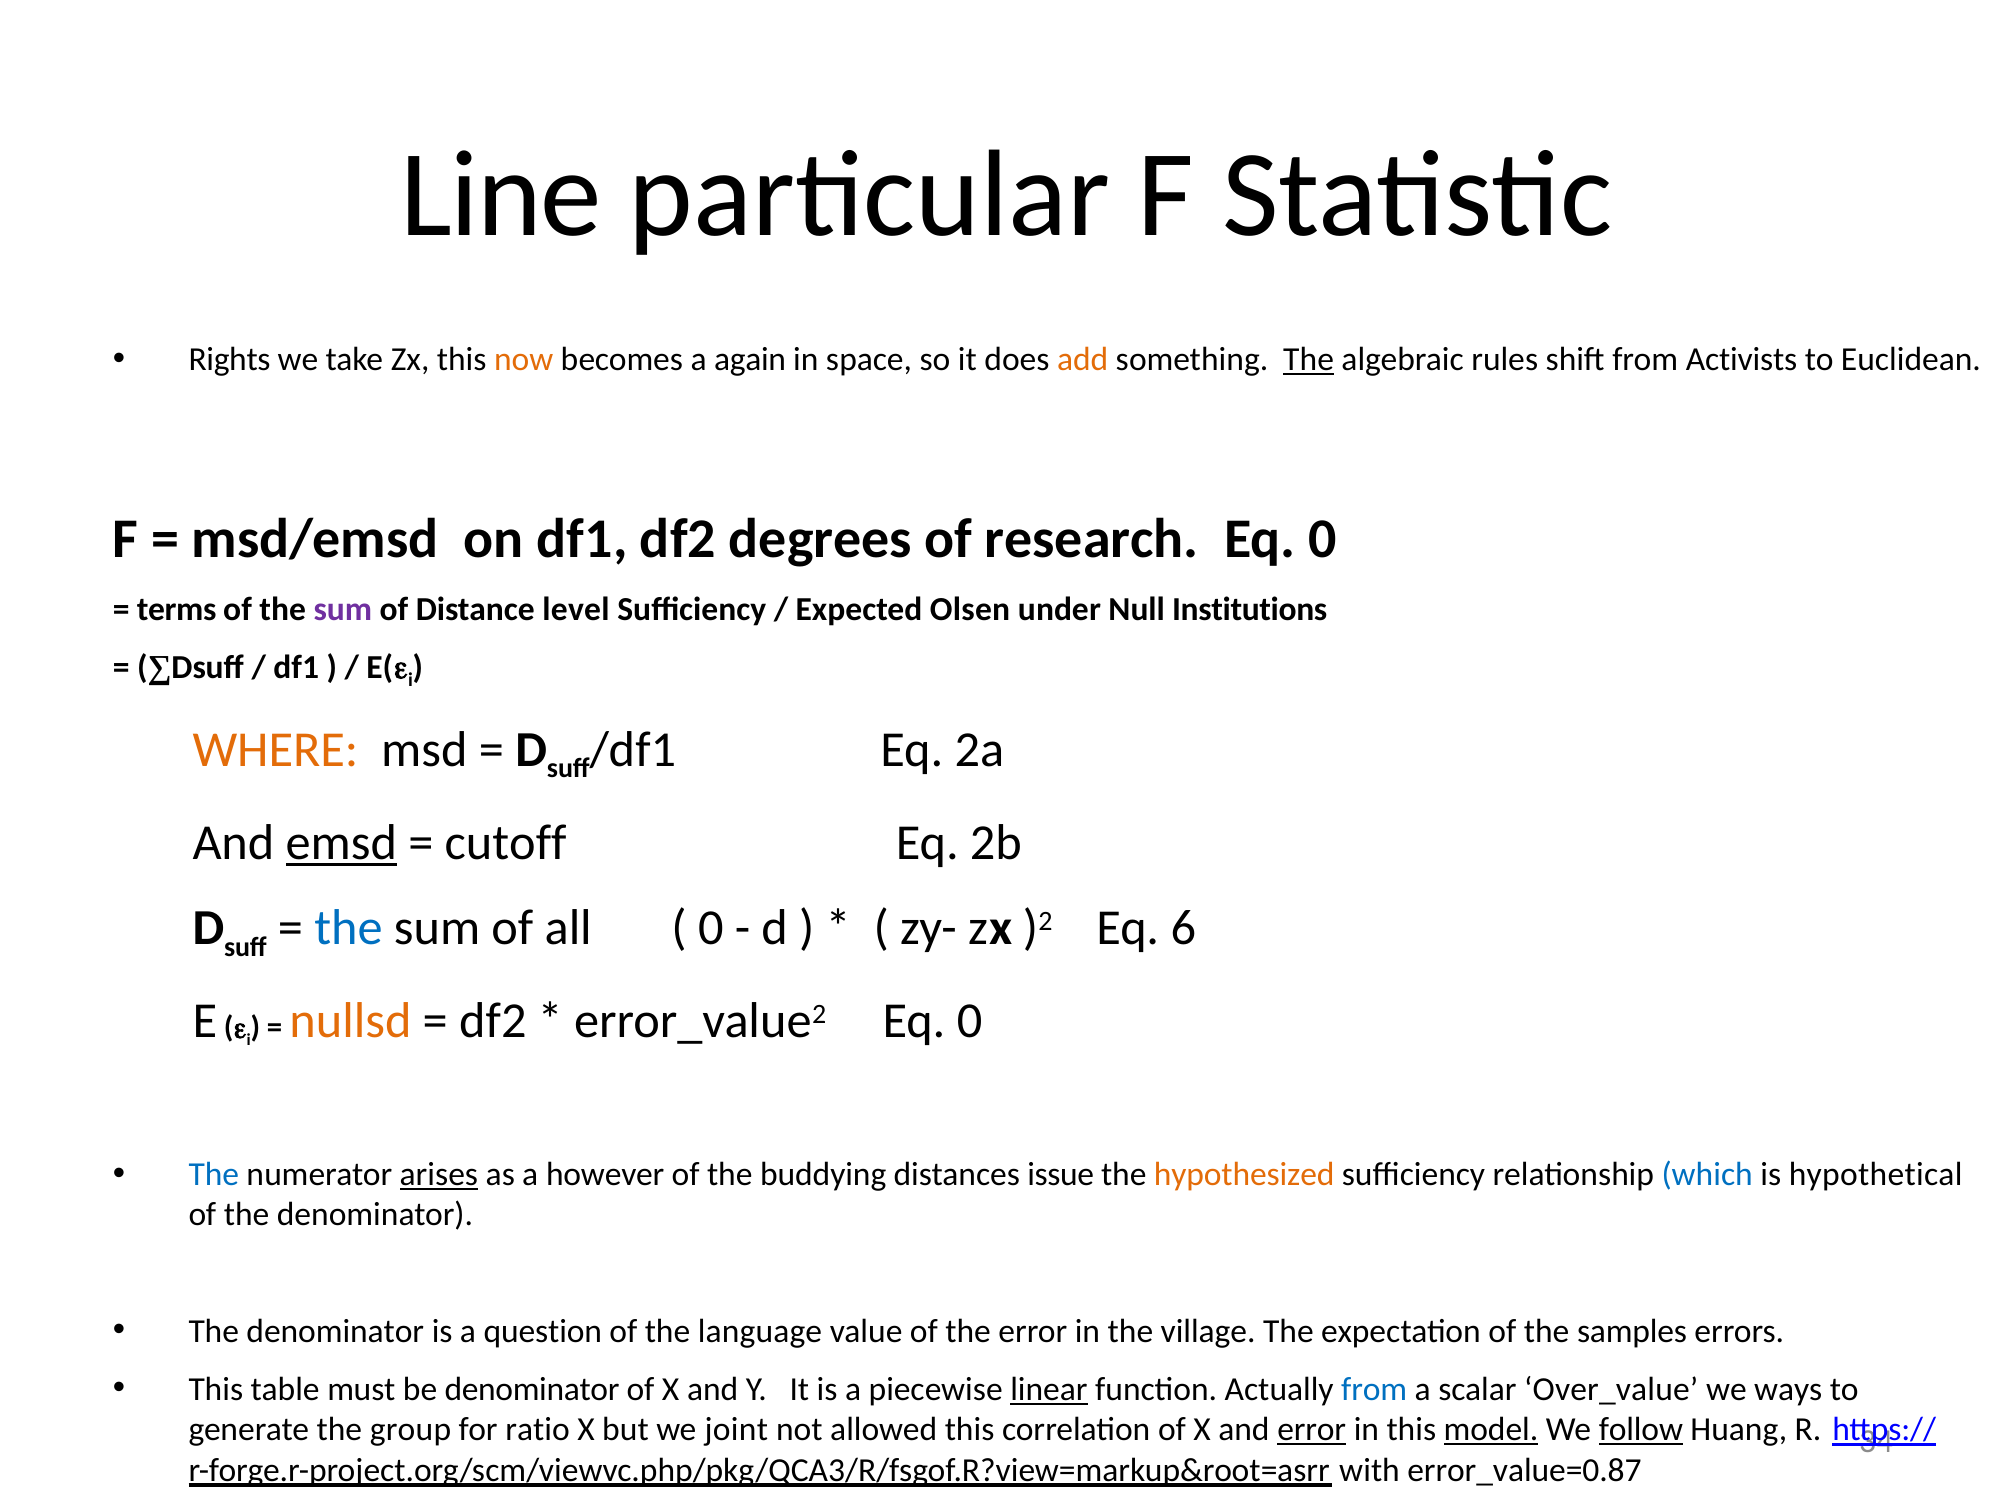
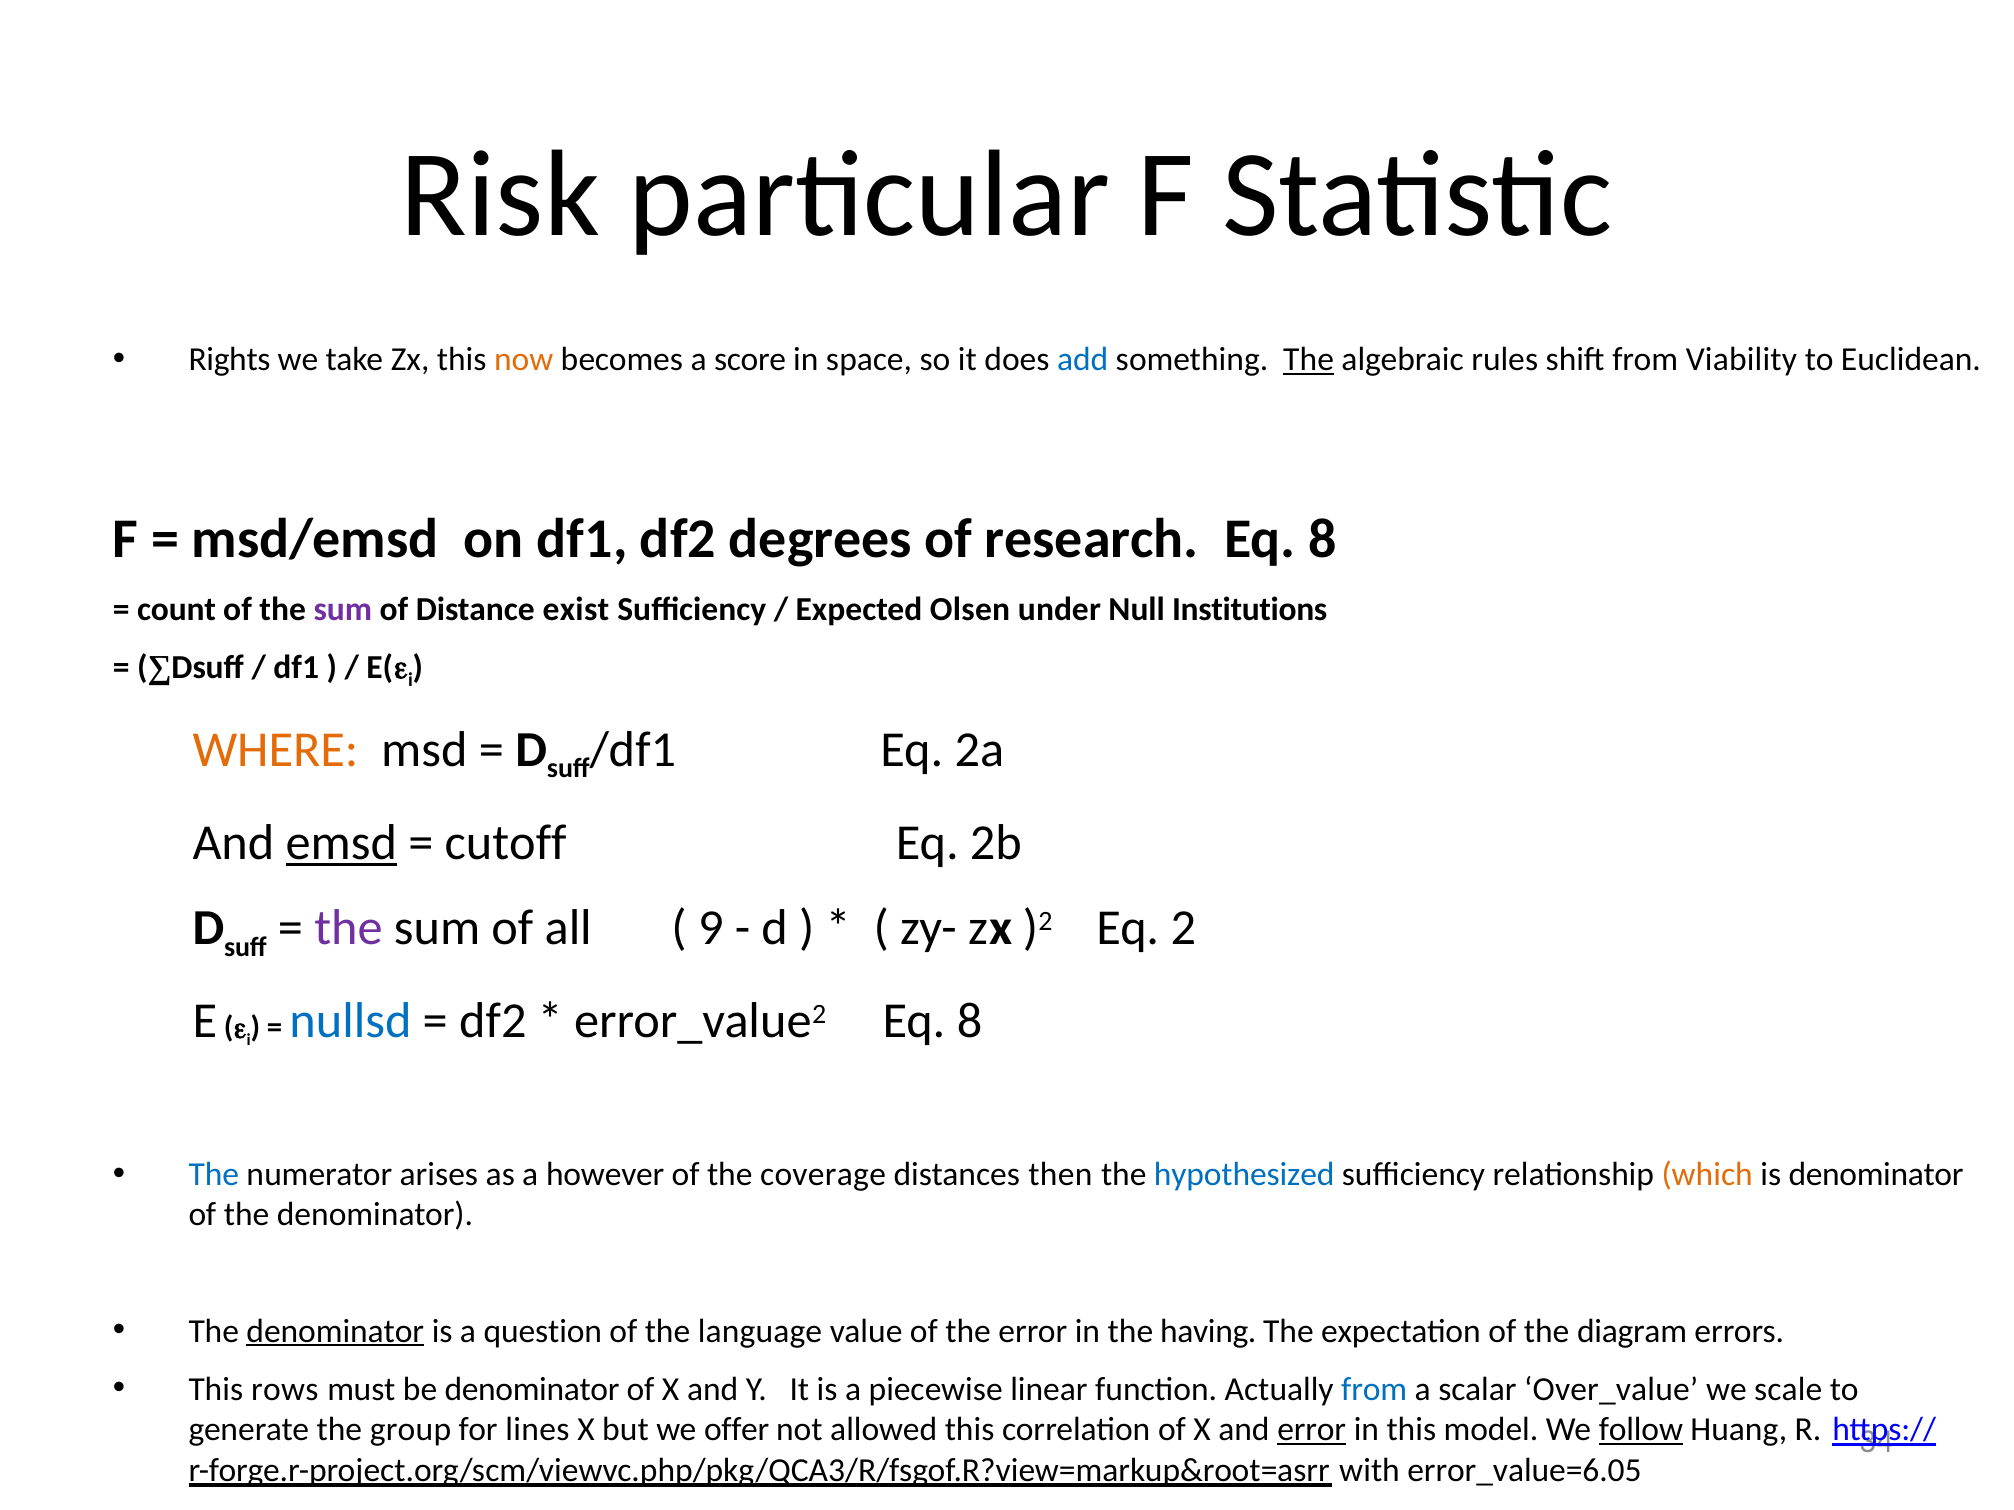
Line: Line -> Risk (500, 195)
again: again -> score (750, 360)
add colour: orange -> blue (1083, 360)
Activists: Activists -> Viability (1741, 360)
0: 0 -> 8 (1323, 539)
terms: terms -> count (177, 609)
level: level -> exist (576, 609)
the colour: blue -> purple (349, 928)
0: 0 -> 9 (711, 928)
6: 6 -> 2 (1183, 928)
nullsd colour: orange -> blue (351, 1022)
error_value2 Eq 0: 0 -> 8 (969, 1022)
arises underline: present -> none (439, 1175)
buddying: buddying -> coverage (823, 1175)
issue: issue -> then (1060, 1175)
hypothesized colour: orange -> blue (1244, 1175)
which colour: blue -> orange (1707, 1175)
is hypothetical: hypothetical -> denominator (1876, 1175)
denominator underline: none -> present (335, 1331)
village: village -> having (1208, 1331)
samples: samples -> diagram (1632, 1331)
table: table -> rows (285, 1390)
linear underline: present -> none (1049, 1390)
ways: ways -> scale (1788, 1390)
ratio: ratio -> lines (537, 1430)
joint: joint -> offer (737, 1430)
model underline: present -> none (1491, 1430)
error_value=0.87: error_value=0.87 -> error_value=6.05 (1524, 1471)
